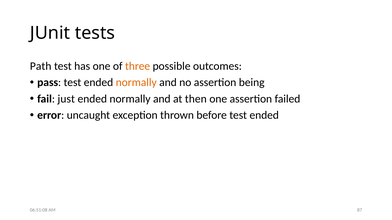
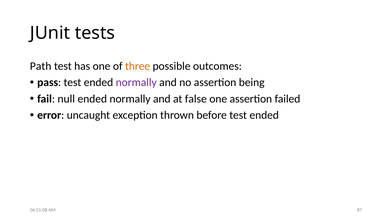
normally colour: orange -> purple (136, 83)
just: just -> null (66, 99)
then: then -> false (196, 99)
